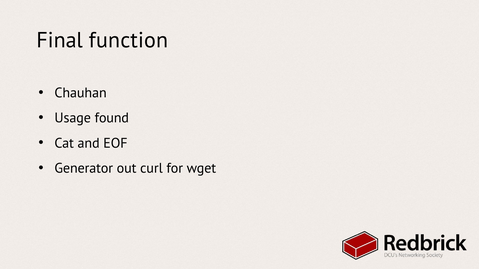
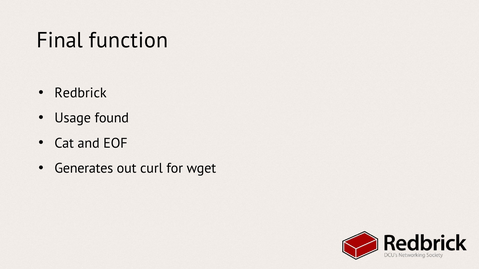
Chauhan: Chauhan -> Redbrick (81, 93)
Generator: Generator -> Generates (84, 169)
